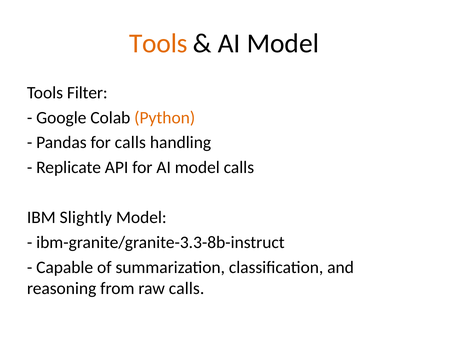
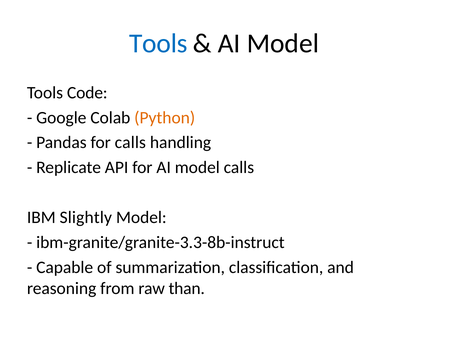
Tools colour: orange -> blue (158, 43)
Filter: Filter -> Code (87, 93)
raw calls: calls -> than (187, 288)
